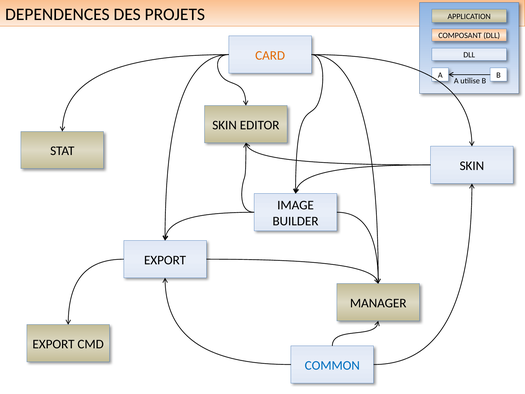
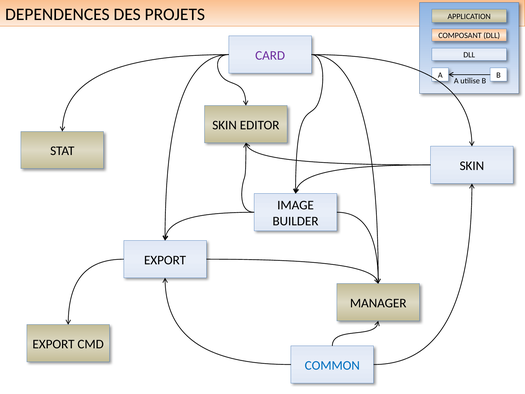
CARD colour: orange -> purple (270, 55)
